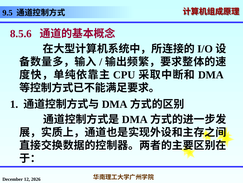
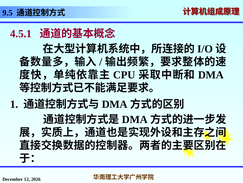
8.5.6: 8.5.6 -> 4.5.1 (21, 33)
